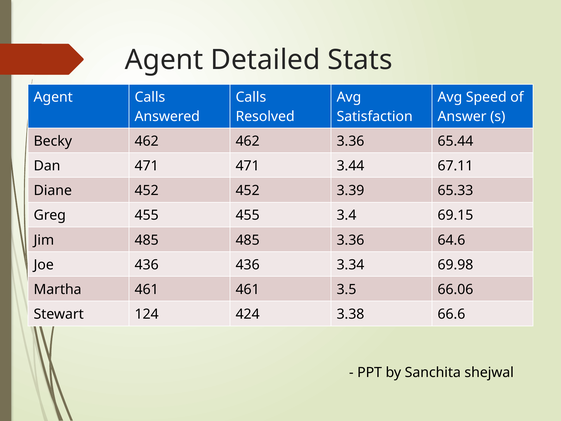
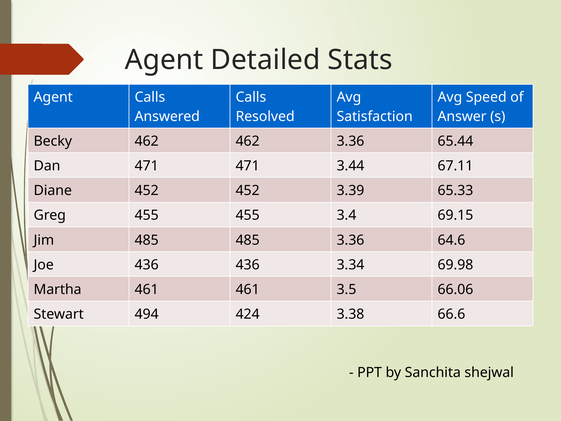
124: 124 -> 494 (147, 314)
